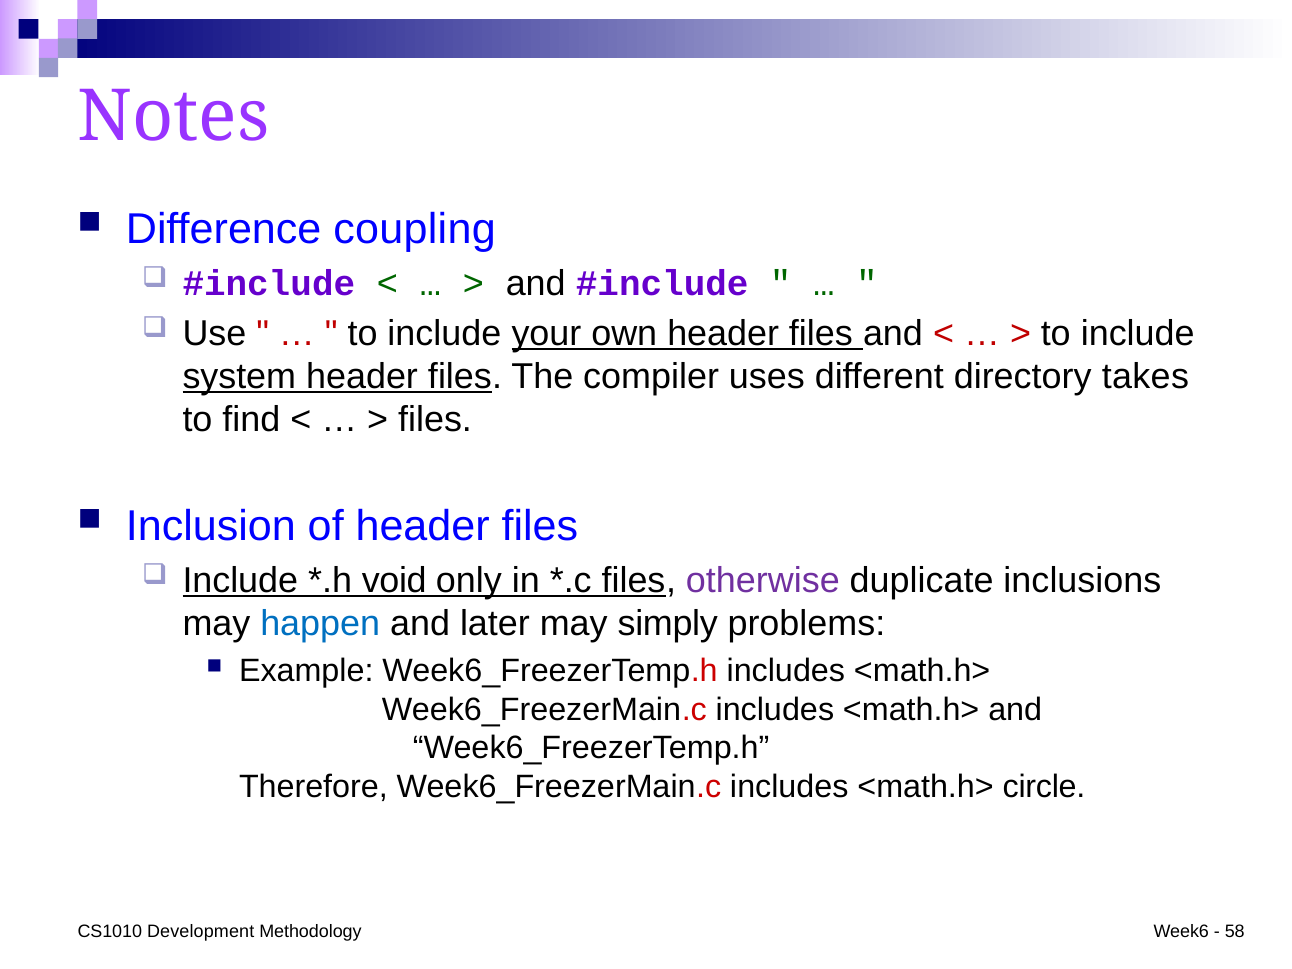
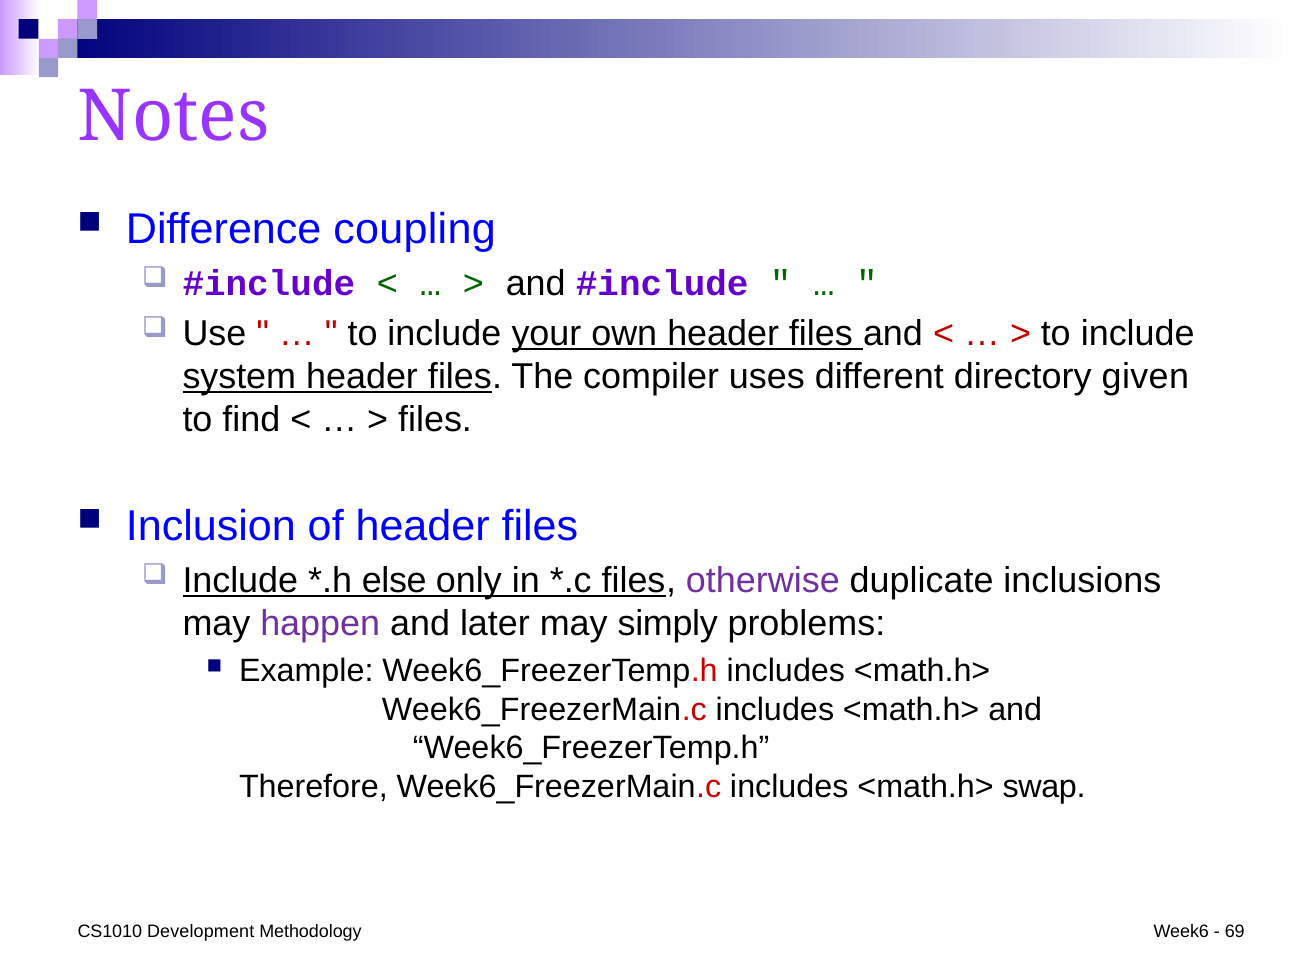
takes: takes -> given (1145, 377)
void: void -> else (394, 580)
happen colour: blue -> purple (320, 623)
circle: circle -> swap (1044, 787)
58: 58 -> 69 (1235, 932)
